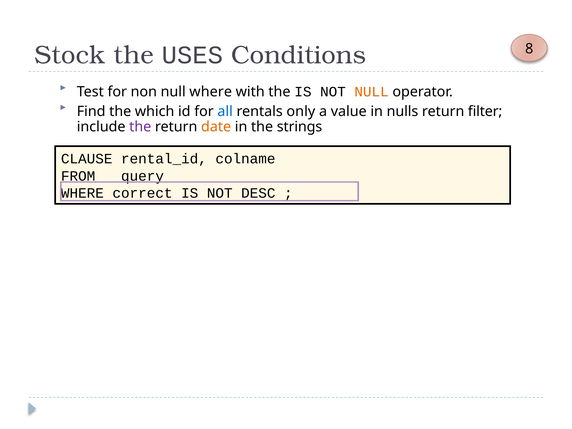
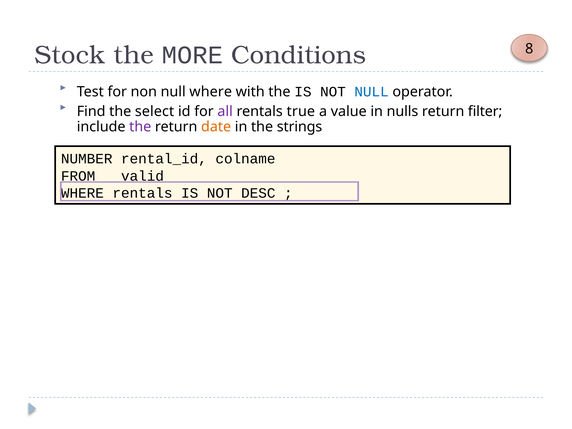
USES: USES -> MORE (192, 55)
NULL colour: orange -> blue (372, 92)
which: which -> select (155, 111)
all colour: blue -> purple (225, 111)
only: only -> true (301, 111)
CLAUSE: CLAUSE -> NUMBER (87, 159)
query: query -> valid (142, 176)
WHERE correct: correct -> rentals (142, 193)
